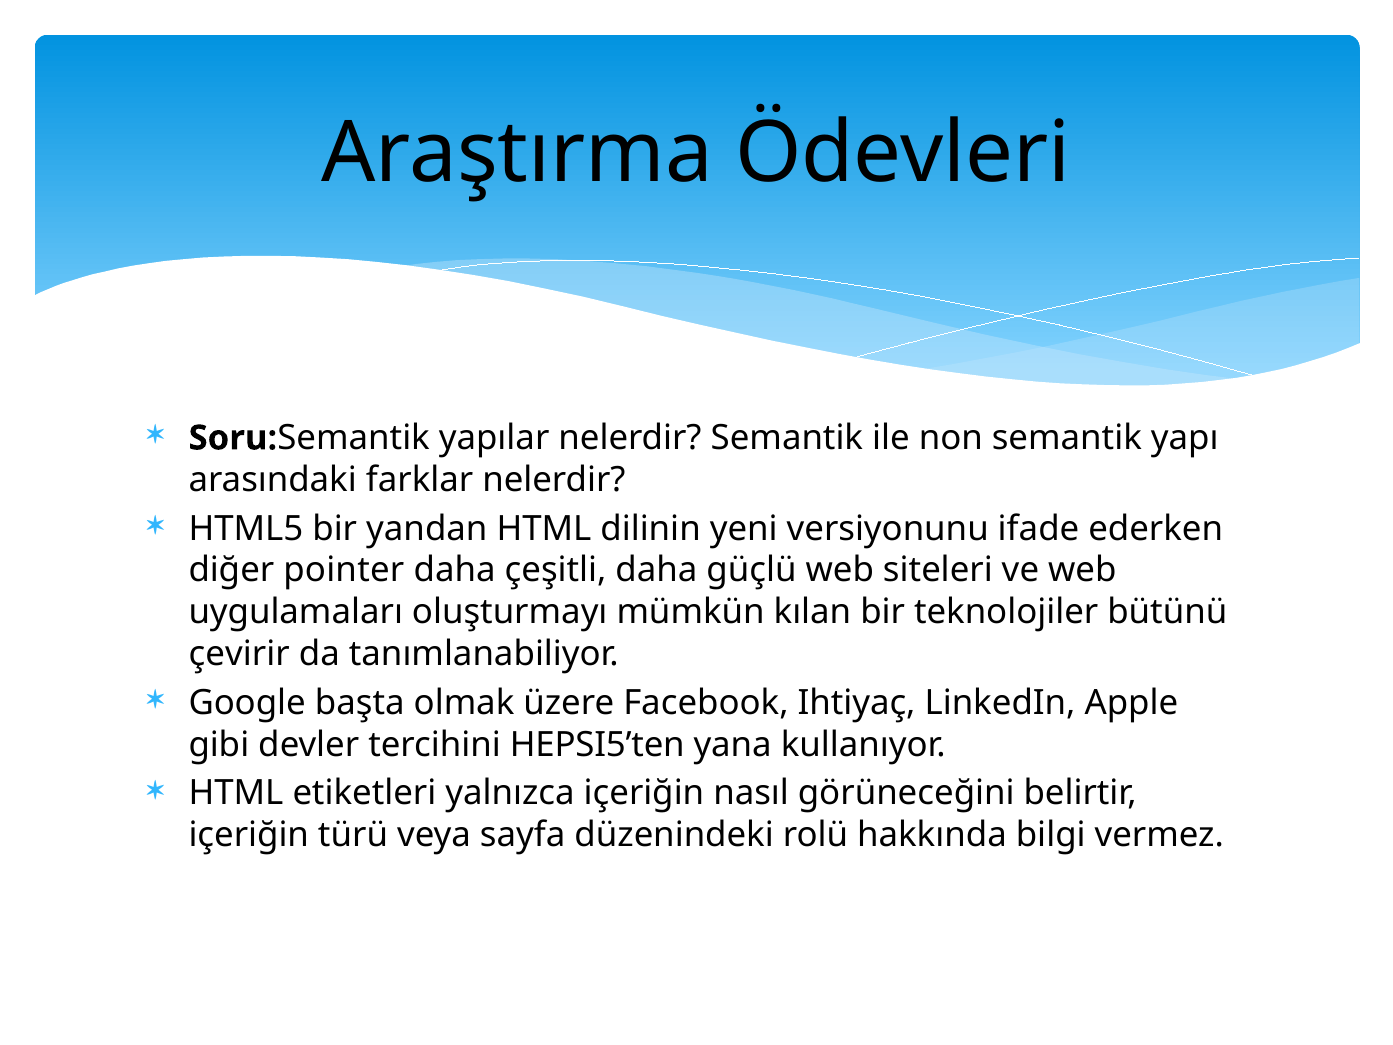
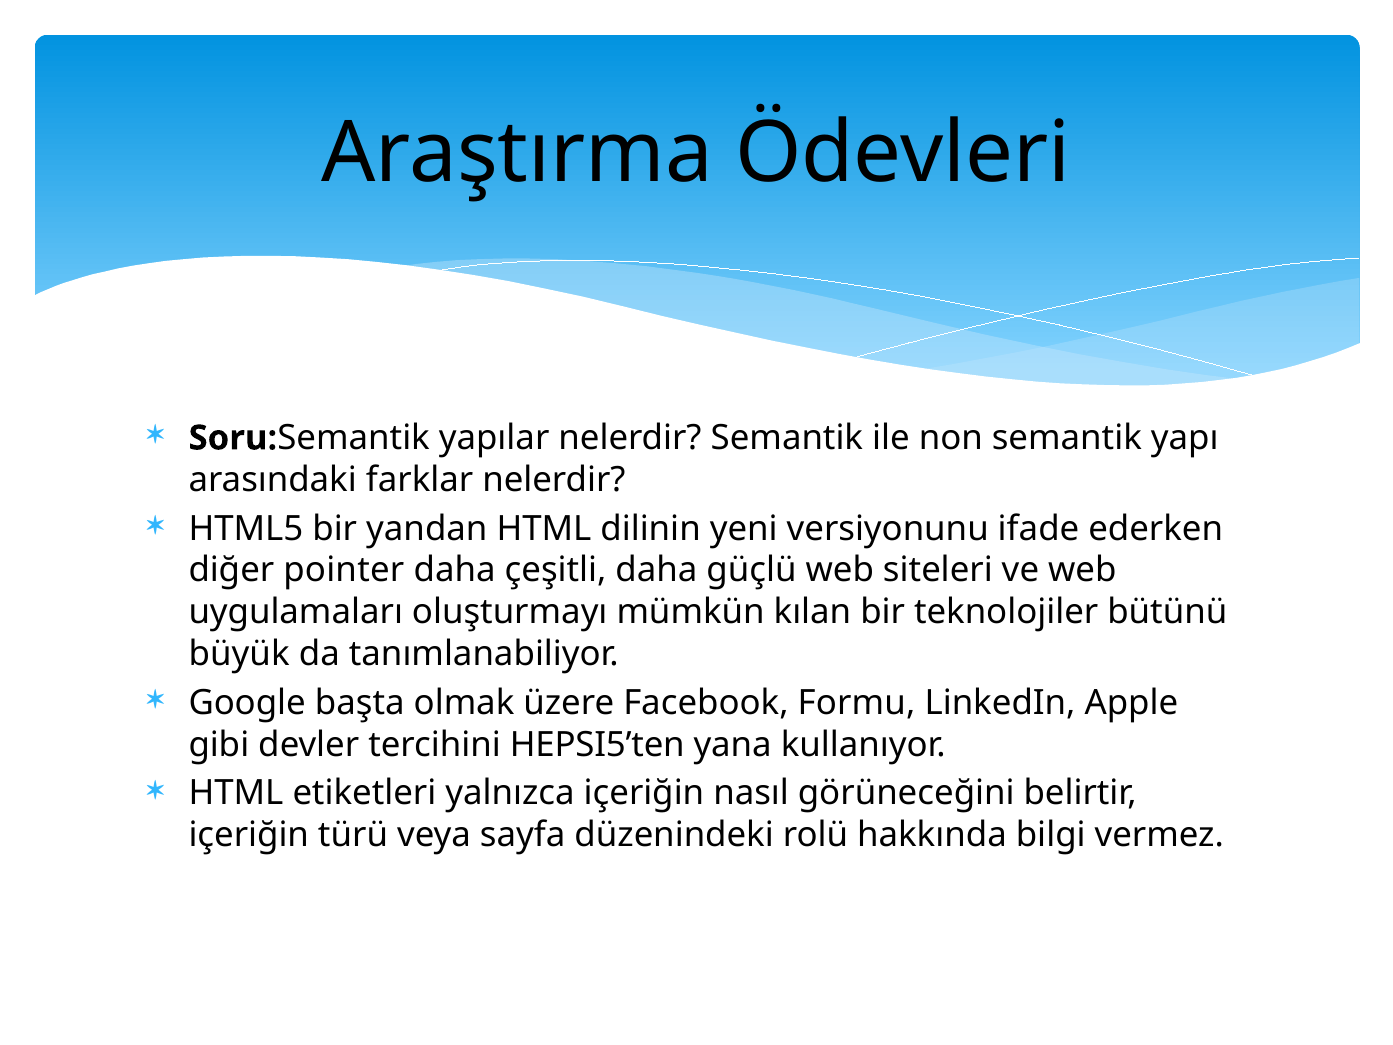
çevirir: çevirir -> büyük (239, 654)
Ihtiyaç: Ihtiyaç -> Formu (856, 703)
